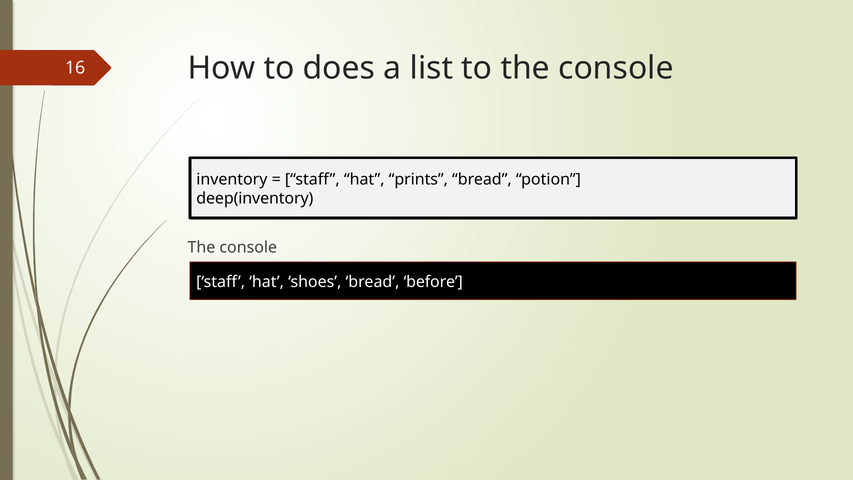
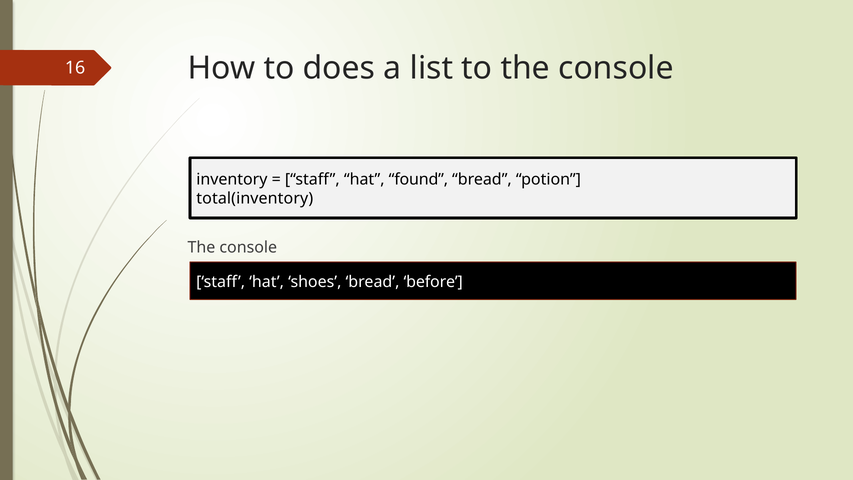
prints: prints -> found (418, 179)
deep(inventory: deep(inventory -> total(inventory (255, 198)
